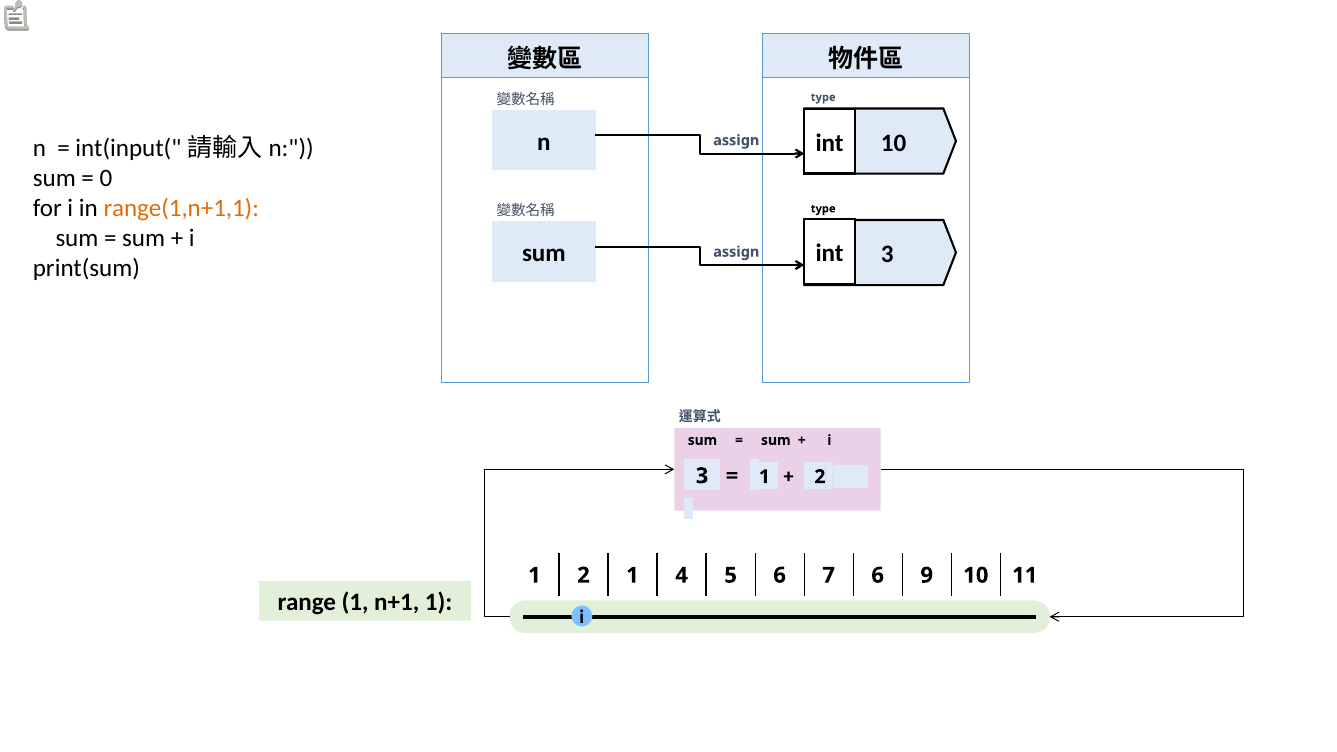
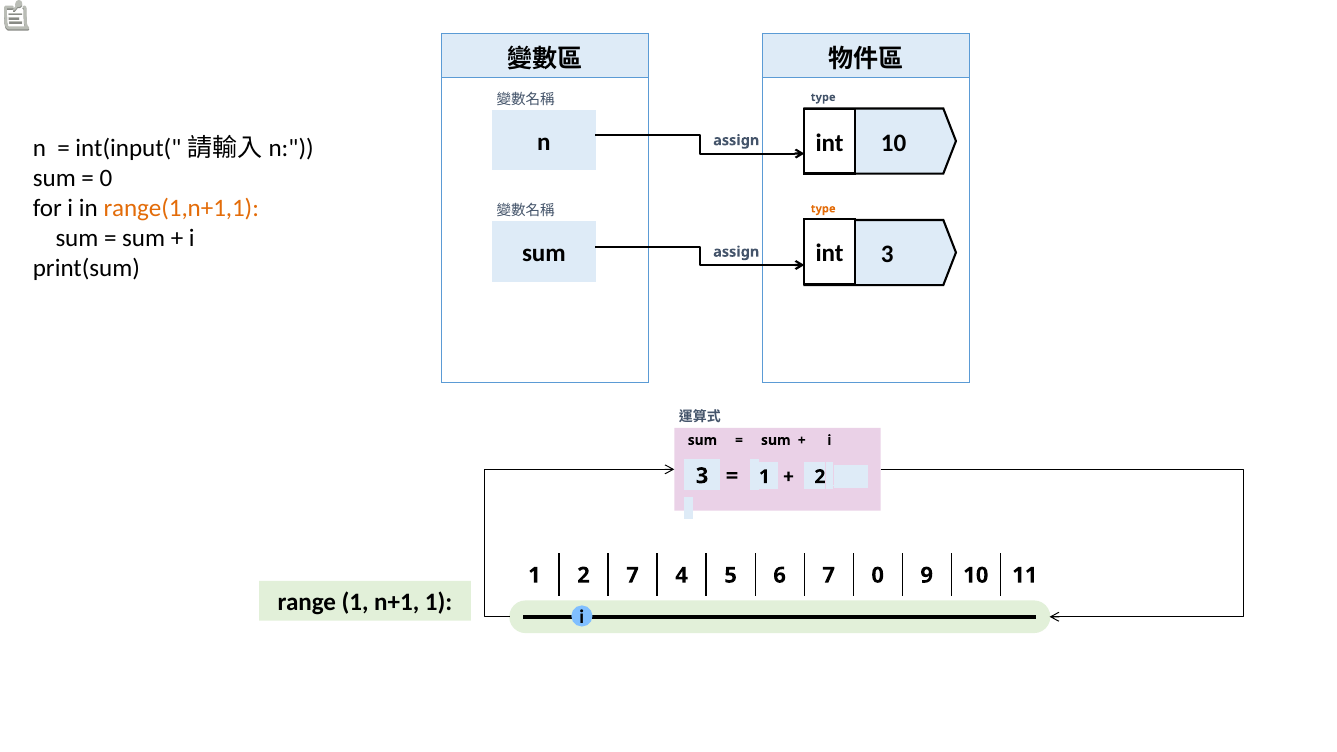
type colour: black -> orange (823, 209)
2 1: 1 -> 7 (633, 575)
7 6: 6 -> 0 (878, 575)
